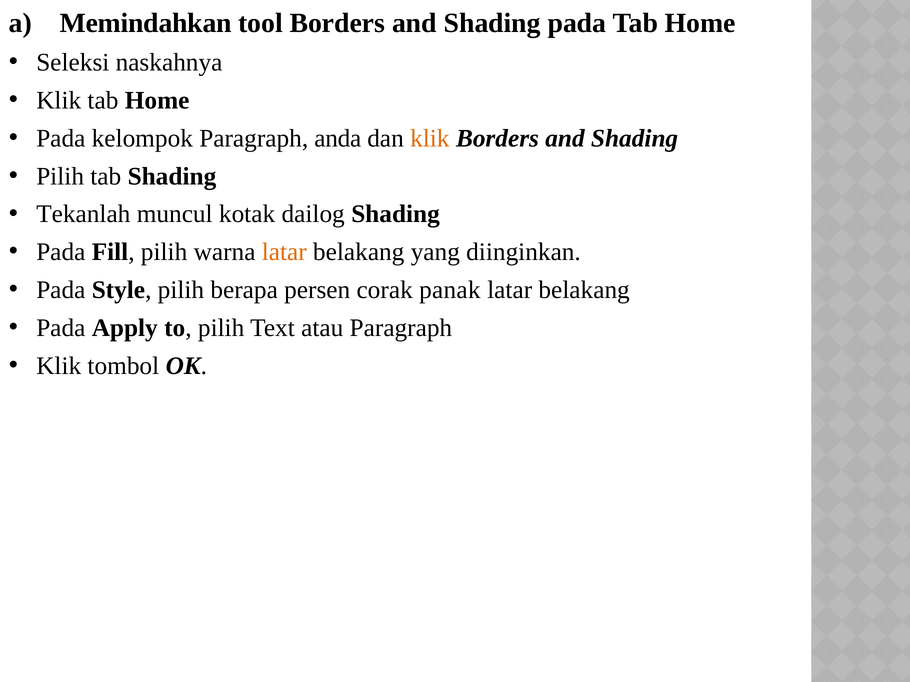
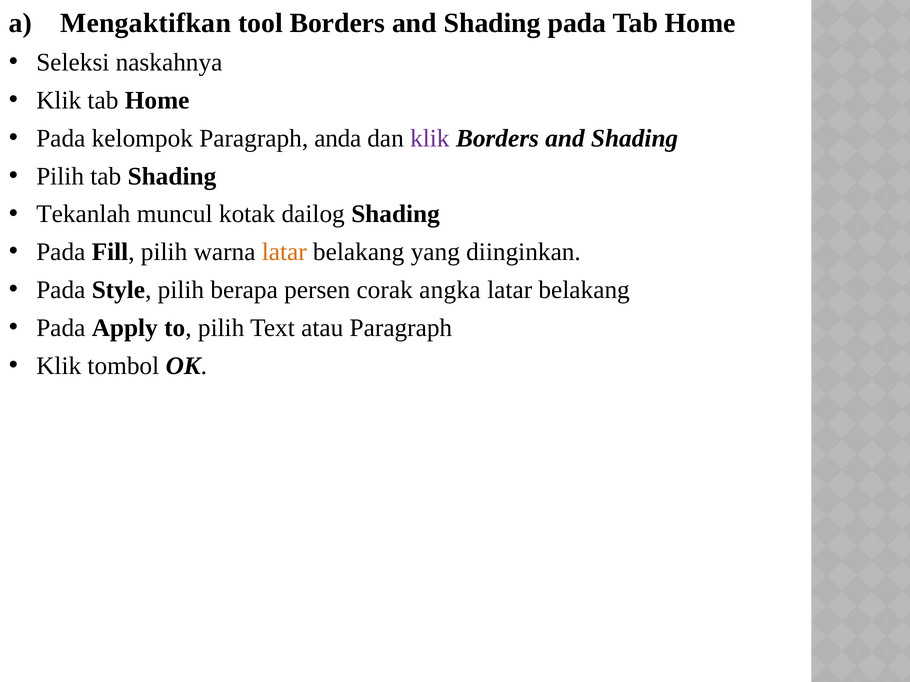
Memindahkan: Memindahkan -> Mengaktifkan (146, 23)
klik colour: orange -> purple (430, 138)
panak: panak -> angka (450, 290)
